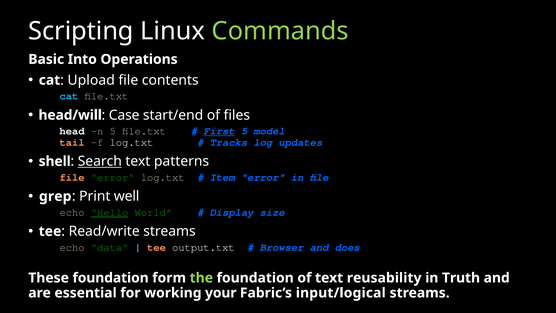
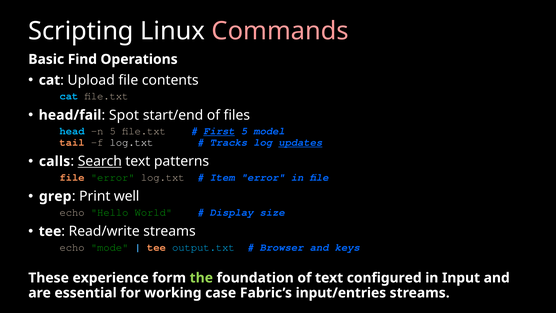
Commands colour: light green -> pink (280, 31)
Into: Into -> Find (82, 59)
head/will: head/will -> head/fail (70, 115)
Case: Case -> Spot (124, 115)
head colour: white -> light blue (72, 131)
updates underline: none -> present (300, 142)
shell: shell -> calls (55, 161)
Hello underline: present -> none (110, 212)
data: data -> mode (110, 247)
output.txt colour: white -> light blue (203, 247)
does: does -> keys (347, 247)
These foundation: foundation -> experience (111, 278)
reusability: reusability -> configured (384, 278)
Truth: Truth -> Input (461, 278)
your: your -> case (221, 293)
input/logical: input/logical -> input/entries (341, 293)
